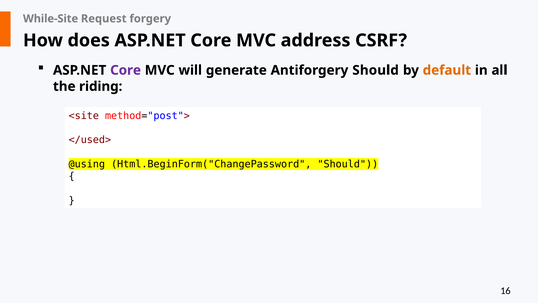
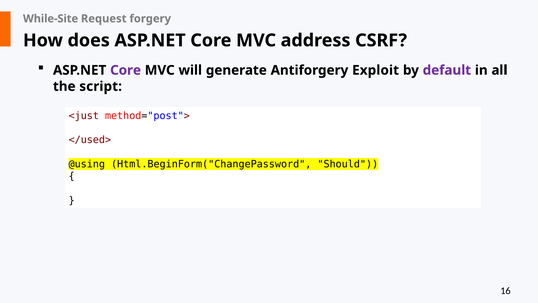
Antiforgery Should: Should -> Exploit (376, 70)
default colour: orange -> purple (447, 70)
riding: riding -> script (101, 86)
<site: <site -> <just (84, 116)
